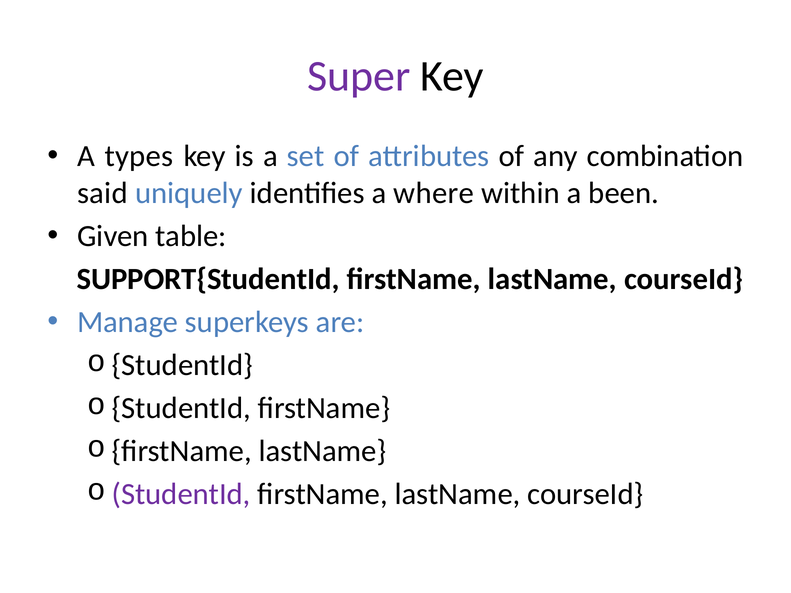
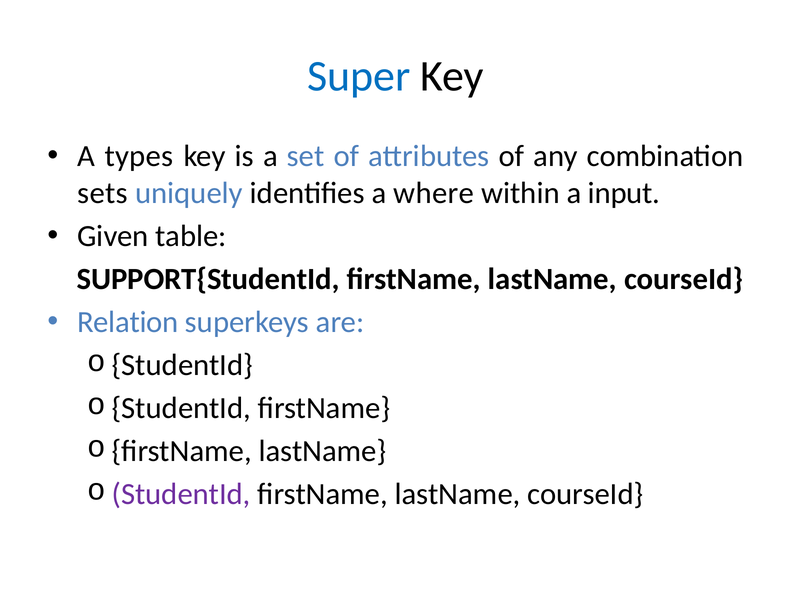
Super colour: purple -> blue (359, 76)
said: said -> sets (102, 193)
been: been -> input (624, 193)
Manage: Manage -> Relation (128, 322)
